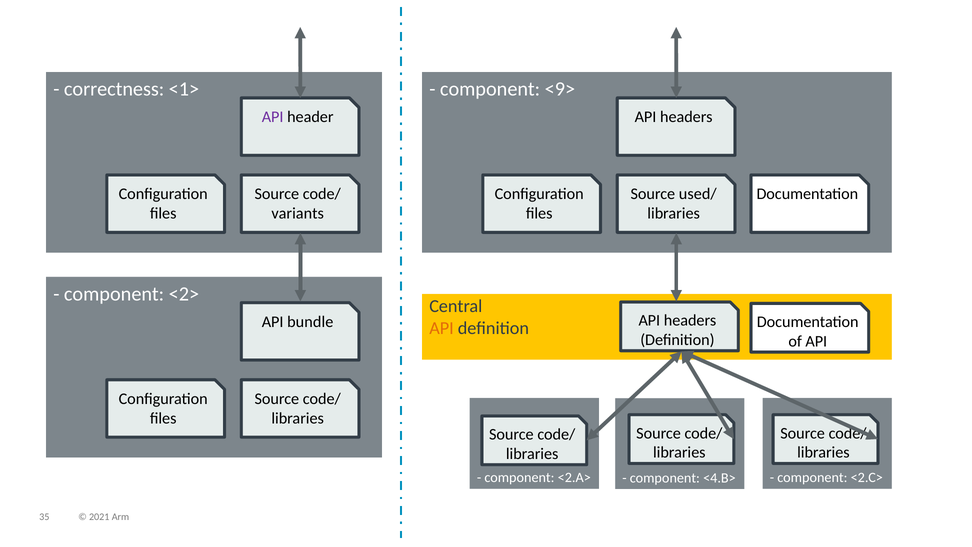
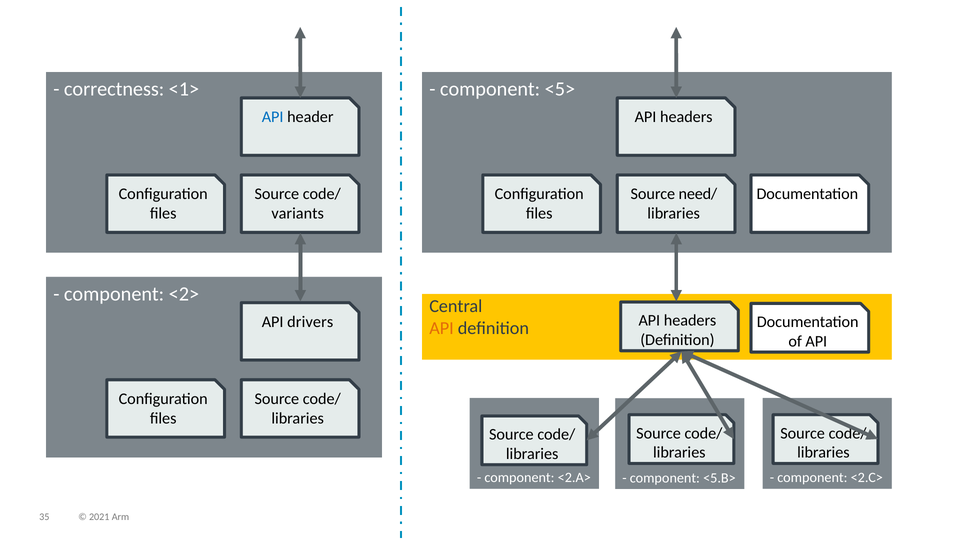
<9>: <9> -> <5> (560, 89)
API colour: purple -> blue (273, 117)
used/: used/ -> need/ (698, 194)
bundle: bundle -> drivers (310, 322)
<4.B>: <4.B> -> <5.B> (719, 478)
